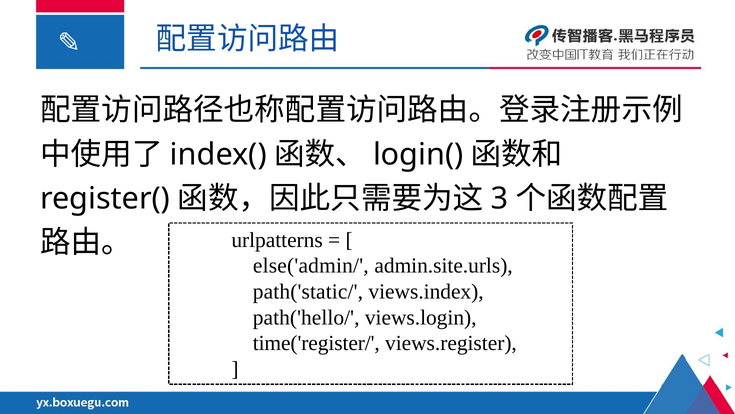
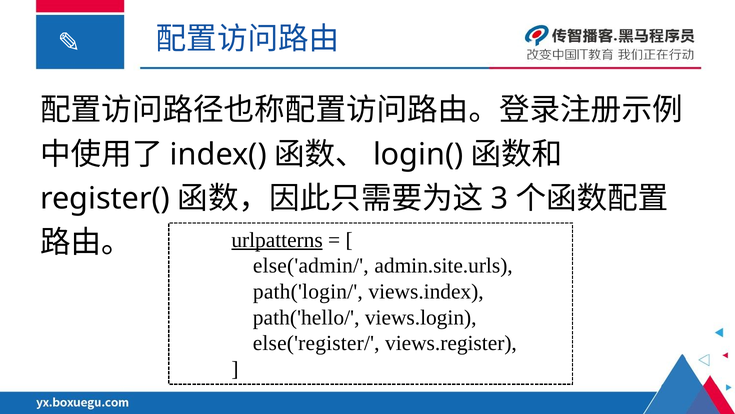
urlpatterns underline: none -> present (277, 240)
path('static/: path('static/ -> path('login/ (308, 291)
time('register/: time('register/ -> else('register/ (316, 343)
